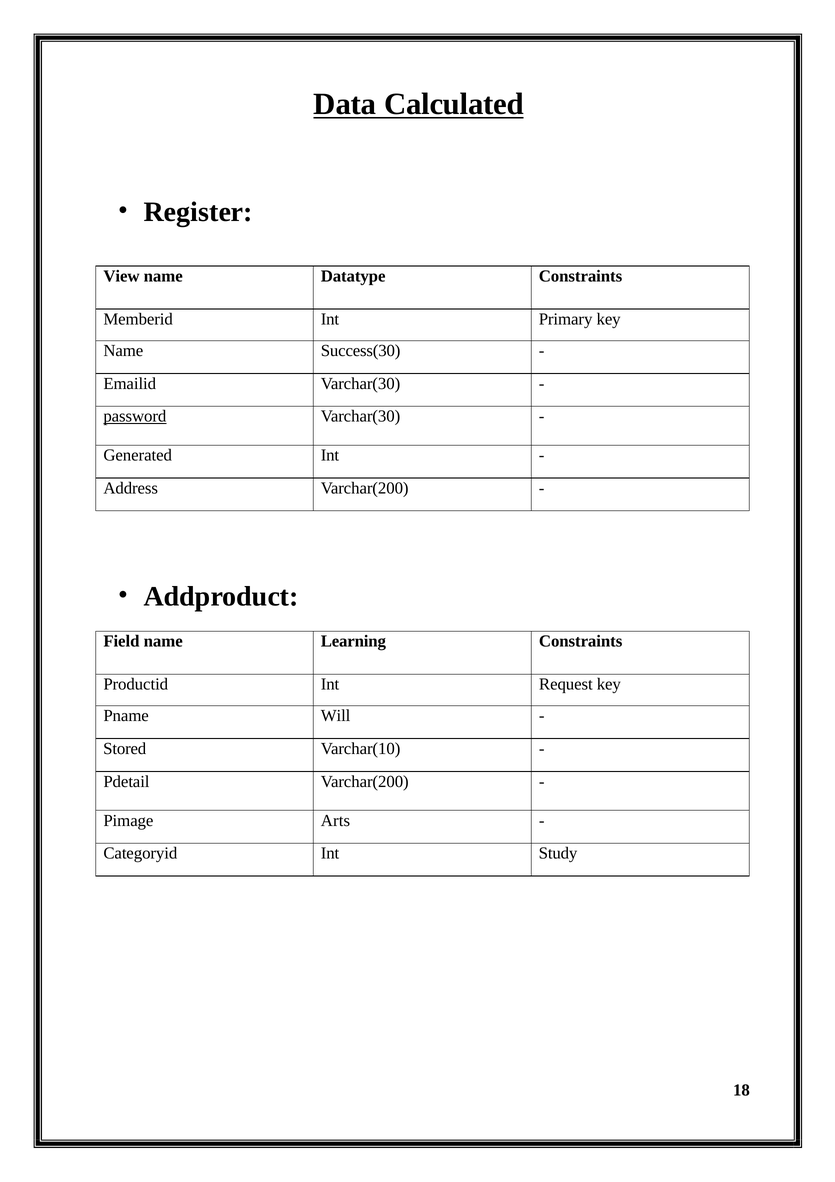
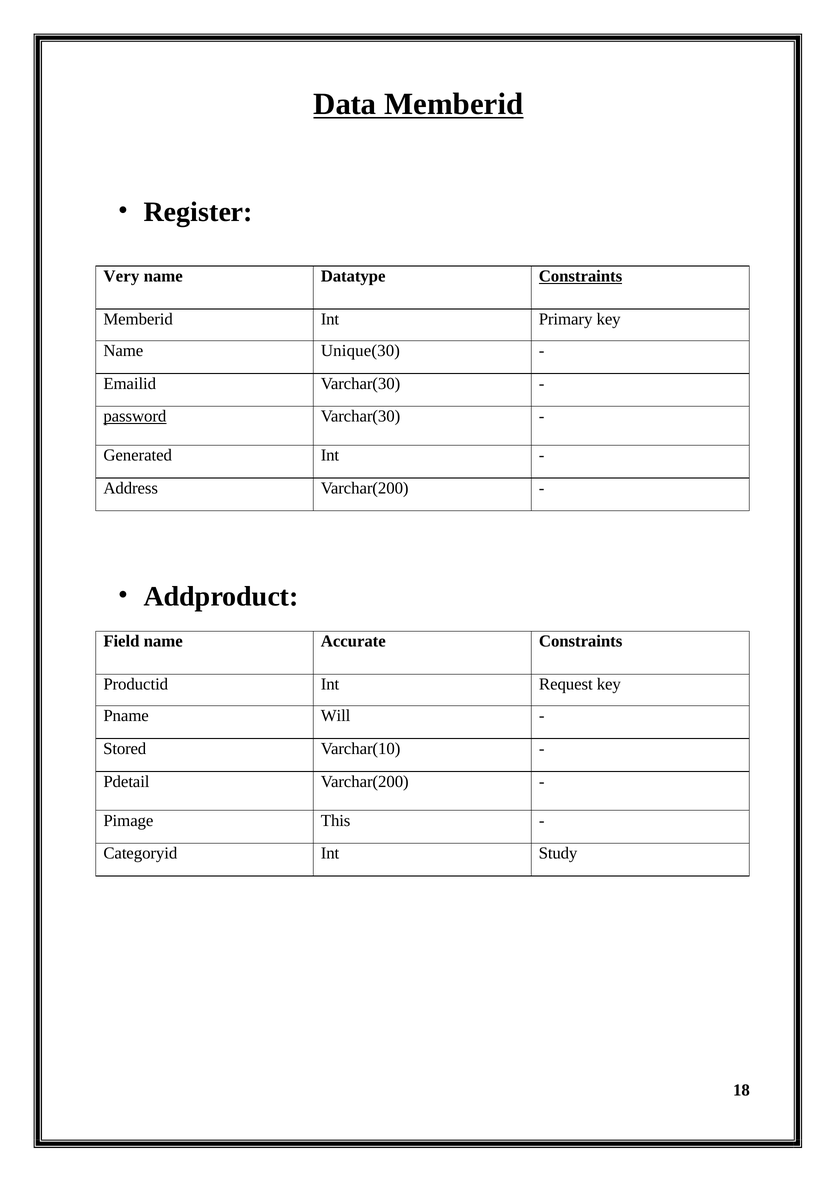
Data Calculated: Calculated -> Memberid (454, 104)
View: View -> Very (121, 276)
Constraints underline: none -> present (580, 276)
Success(30: Success(30 -> Unique(30 (360, 351)
Learning: Learning -> Accurate (353, 641)
Arts: Arts -> This (336, 820)
